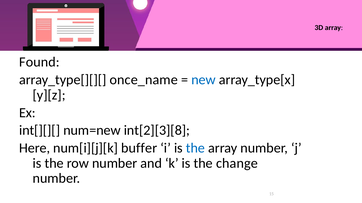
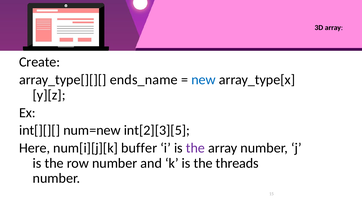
Found: Found -> Create (40, 62)
once_name: once_name -> ends_name (144, 80)
int[2][3][8: int[2][3][8 -> int[2][3][5 (157, 131)
the colour: blue -> purple (195, 148)
change: change -> threads (237, 164)
